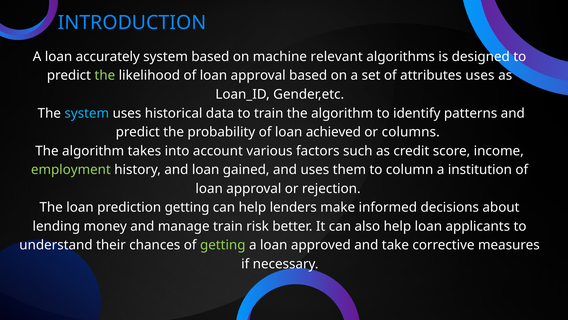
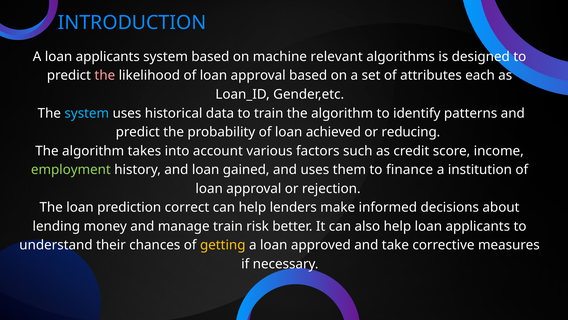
A loan accurately: accurately -> applicants (108, 57)
the colour: light green -> pink (105, 75)
attributes uses: uses -> each (480, 75)
columns: columns -> reducing (411, 132)
column: column -> finance (410, 170)
prediction getting: getting -> correct (187, 207)
getting colour: light green -> yellow (223, 245)
